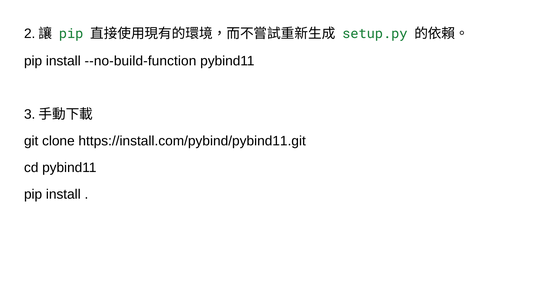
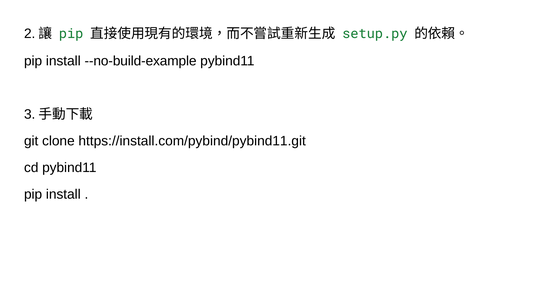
--no-build-function: --no-build-function -> --no-build-example (141, 61)
